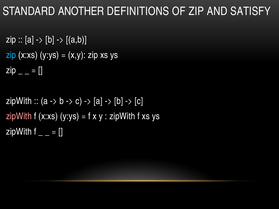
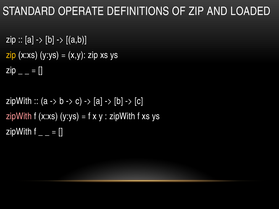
ANOTHER: ANOTHER -> OPERATE (81, 11)
SATISFY: SATISFY -> LOADED (250, 11)
zip colour: light blue -> yellow (11, 55)
